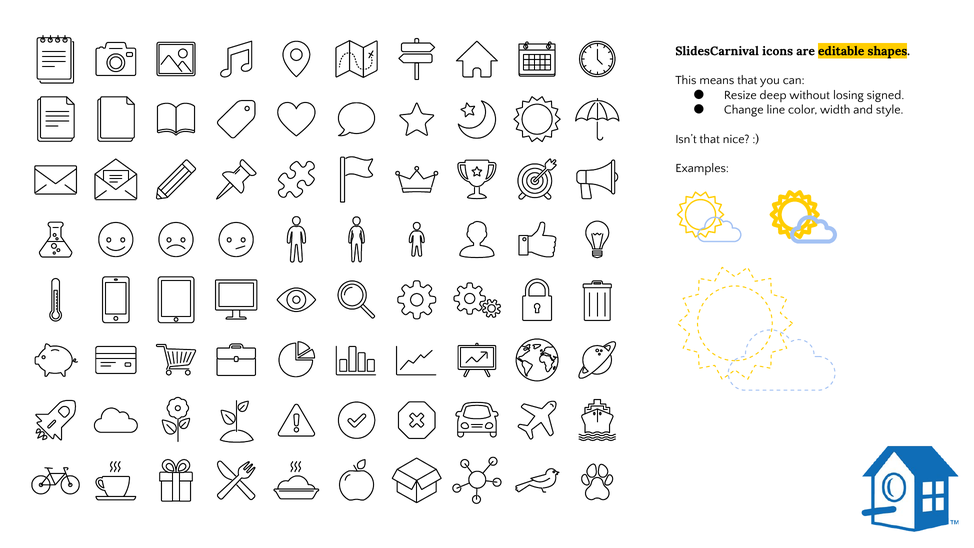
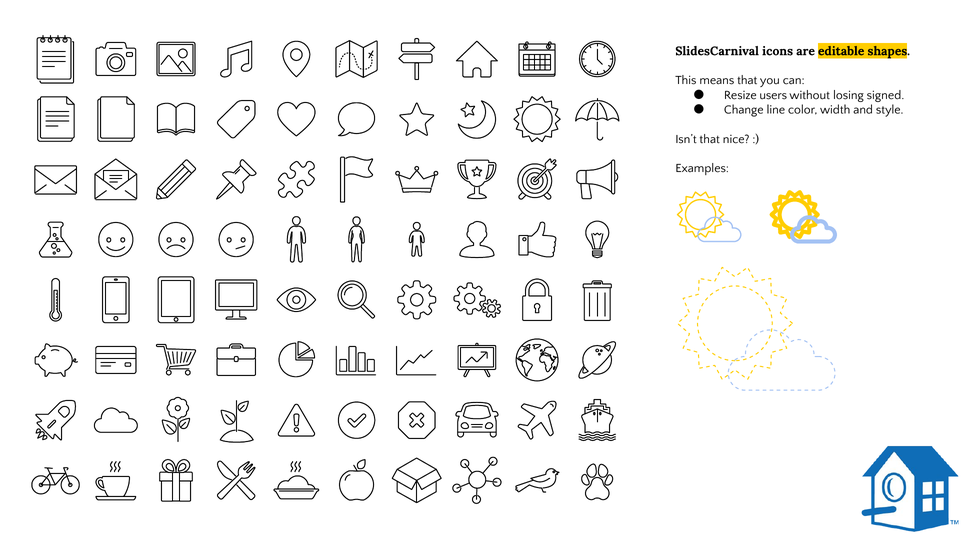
deep: deep -> users (773, 95)
